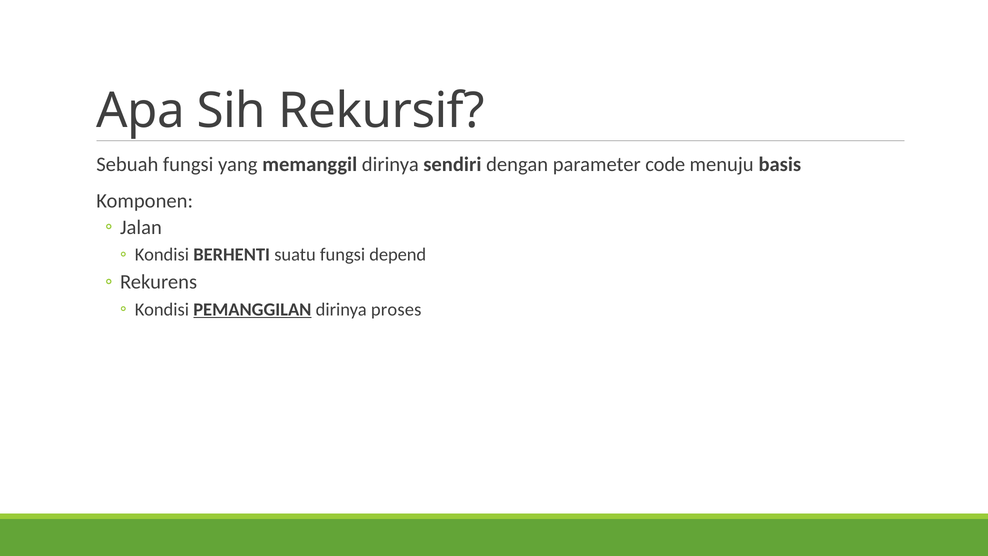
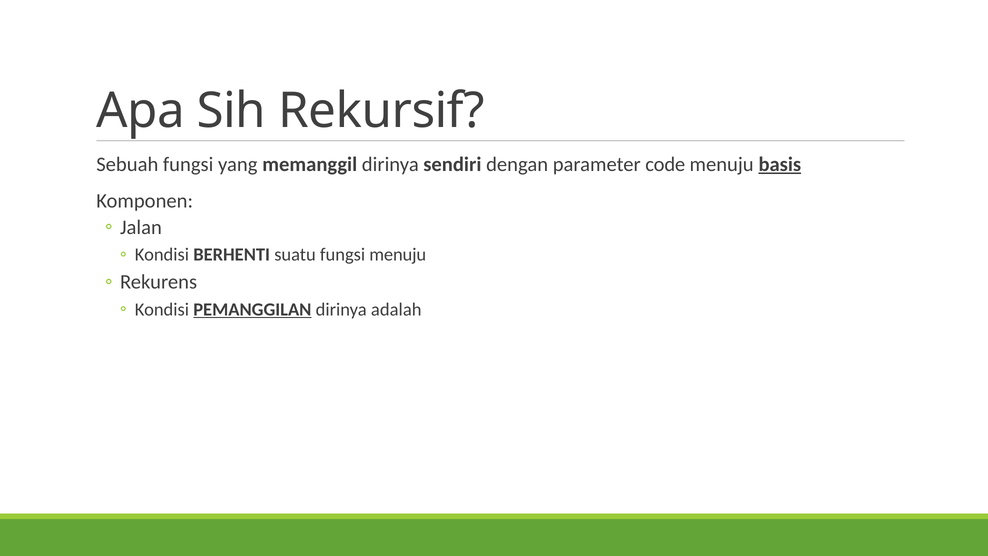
basis underline: none -> present (780, 164)
fungsi depend: depend -> menuju (398, 255)
proses: proses -> adalah (396, 309)
